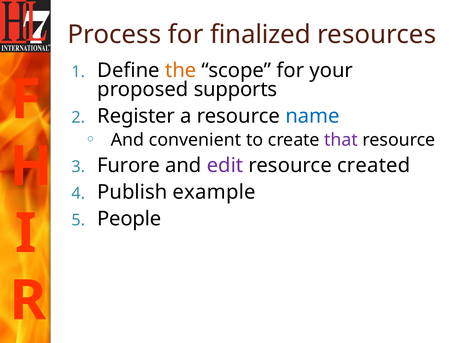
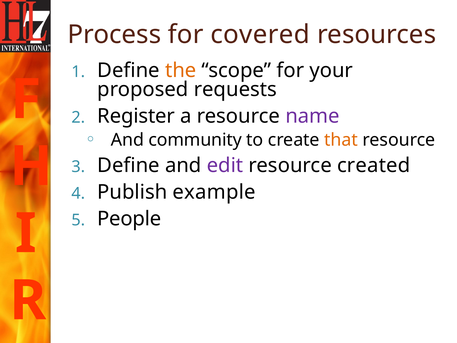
finalized: finalized -> covered (260, 35)
supports: supports -> requests (235, 89)
name colour: blue -> purple (313, 116)
convenient: convenient -> community (195, 140)
that colour: purple -> orange (341, 140)
Furore: Furore -> Define (128, 165)
